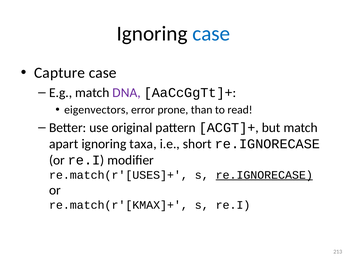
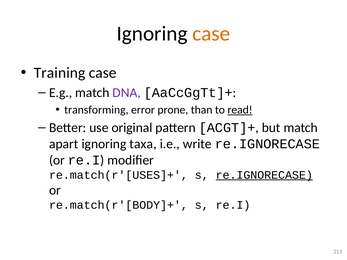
case colour: blue -> orange (211, 34)
Capture: Capture -> Training (60, 73)
eigenvectors: eigenvectors -> transforming (96, 110)
read underline: none -> present (240, 110)
short: short -> write (197, 144)
re.match(r'[KMAX]+: re.match(r'[KMAX]+ -> re.match(r'[BODY]+ (118, 205)
